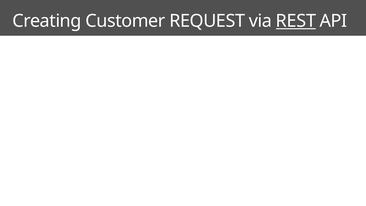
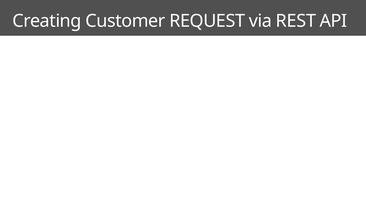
REST underline: present -> none (296, 21)
